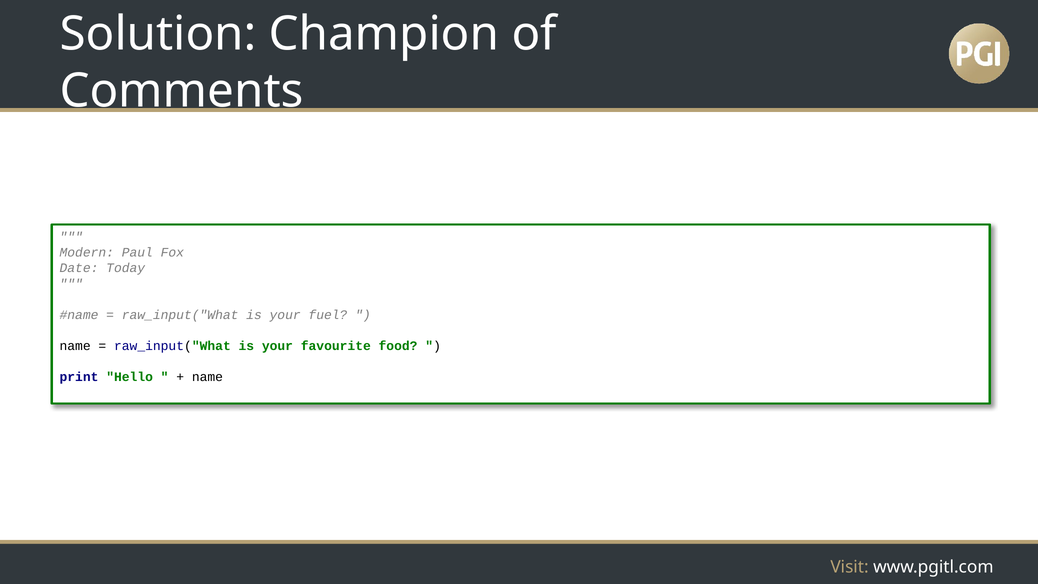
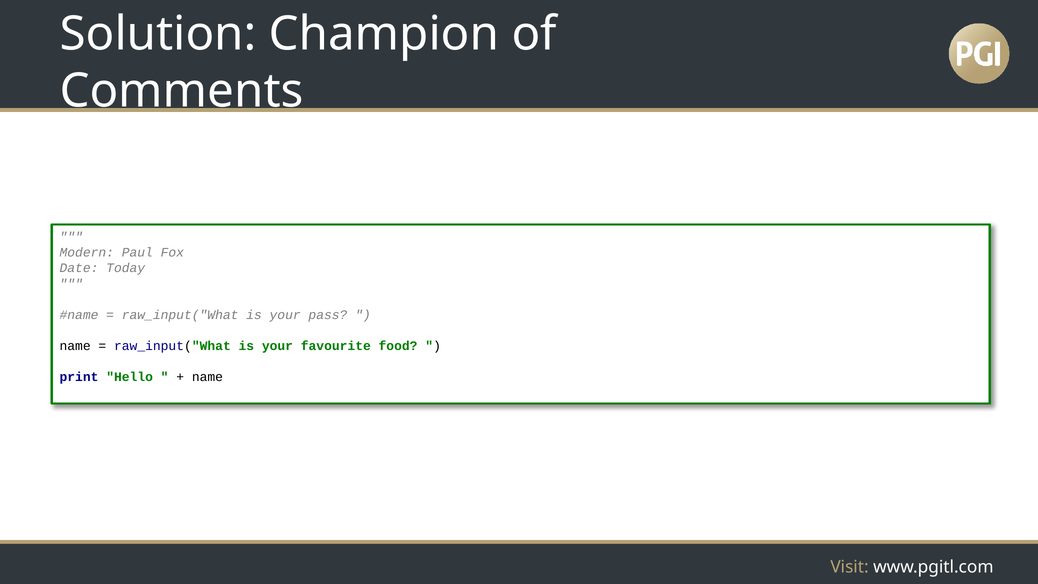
fuel: fuel -> pass (328, 315)
